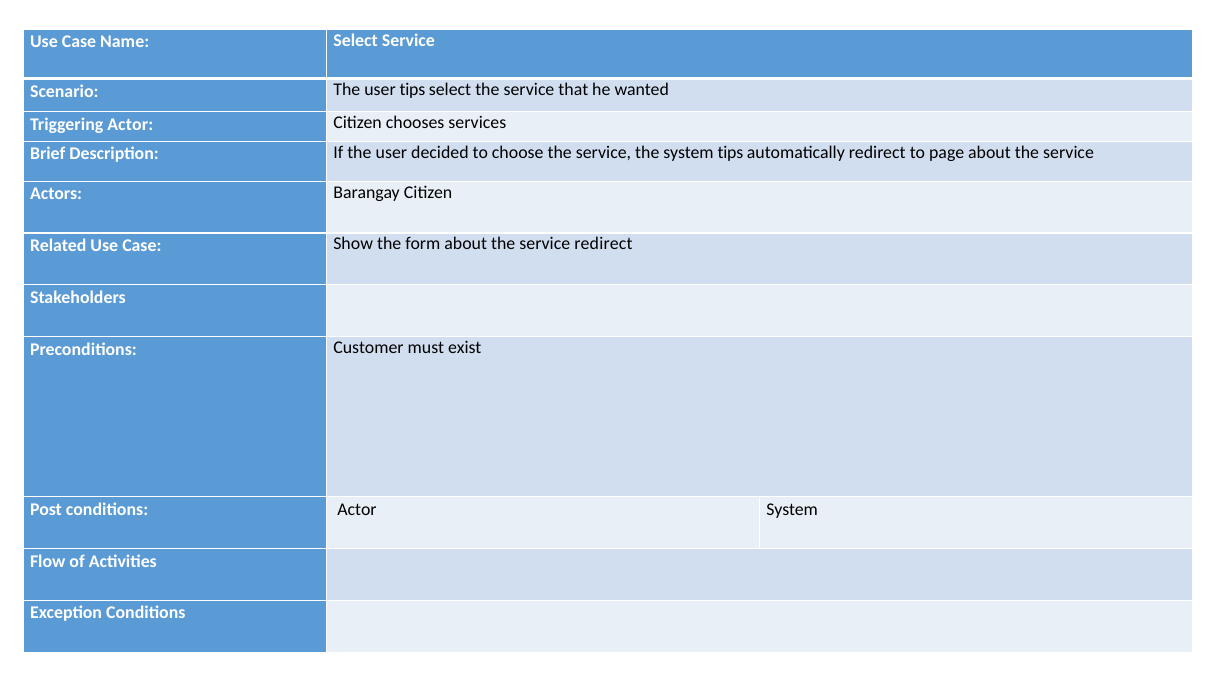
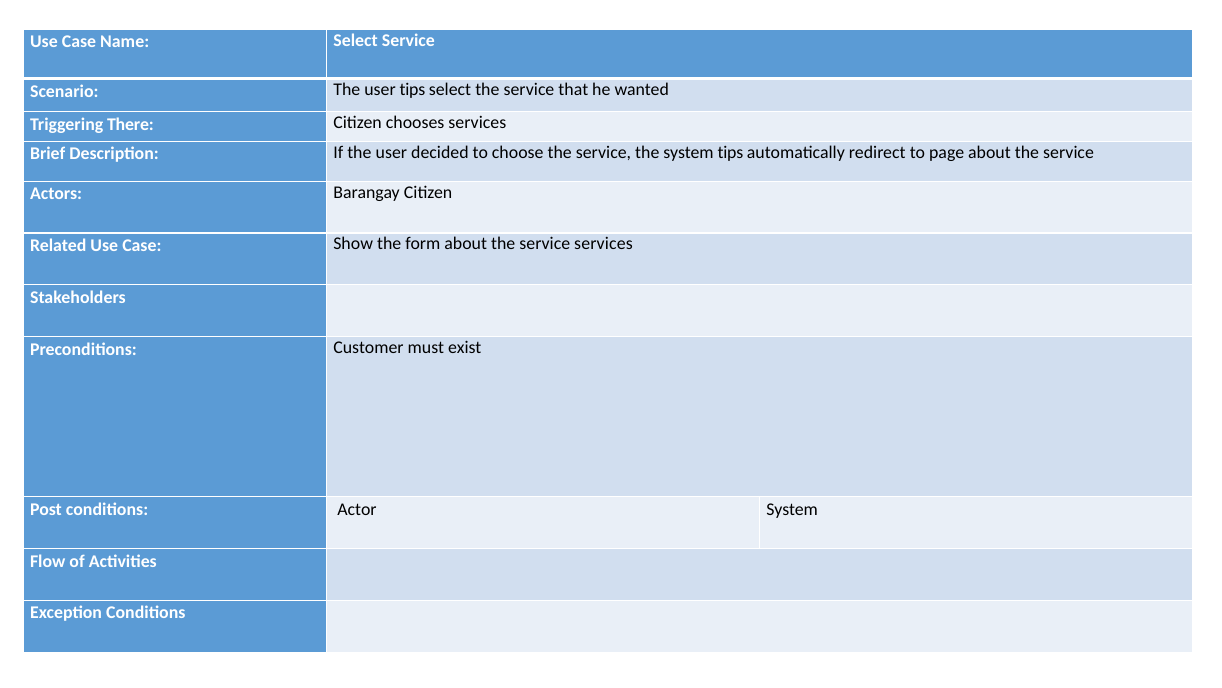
Triggering Actor: Actor -> There (130, 124)
service redirect: redirect -> services (603, 244)
